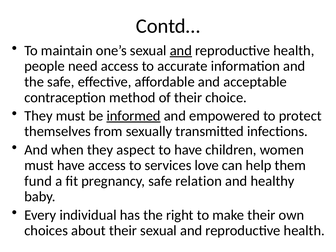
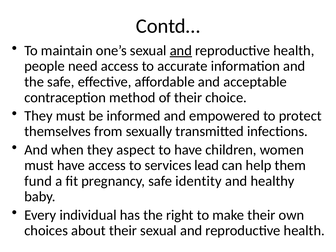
informed underline: present -> none (134, 116)
love: love -> lead (207, 165)
relation: relation -> identity (199, 181)
